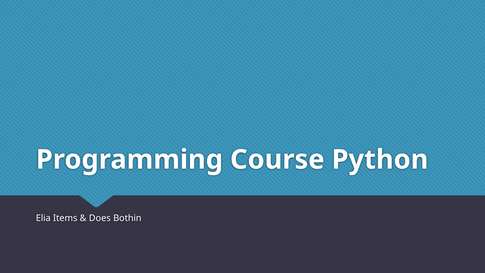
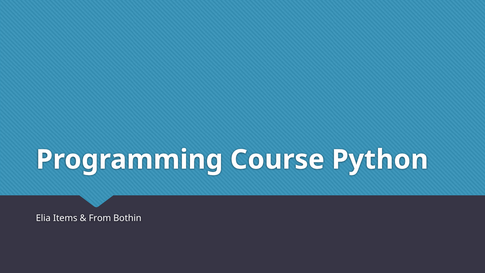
Does: Does -> From (100, 218)
